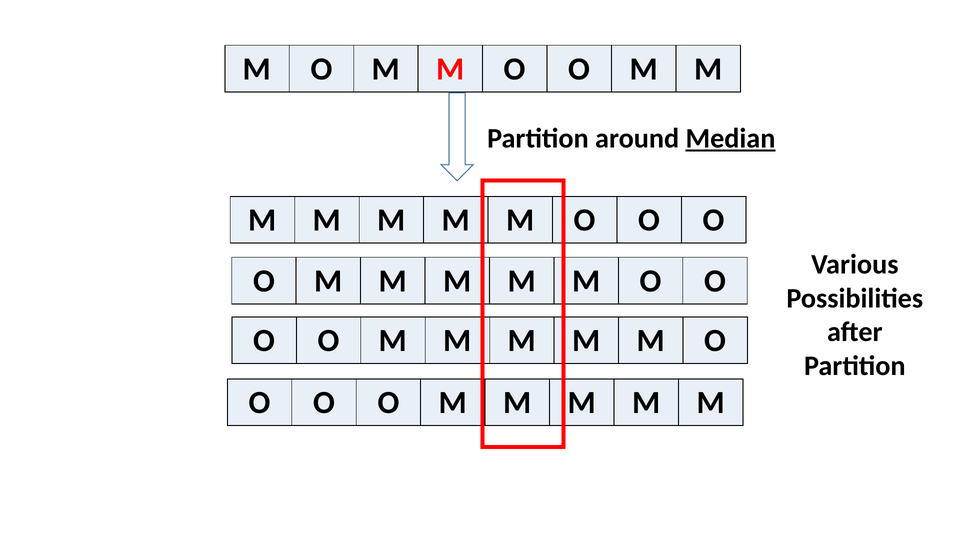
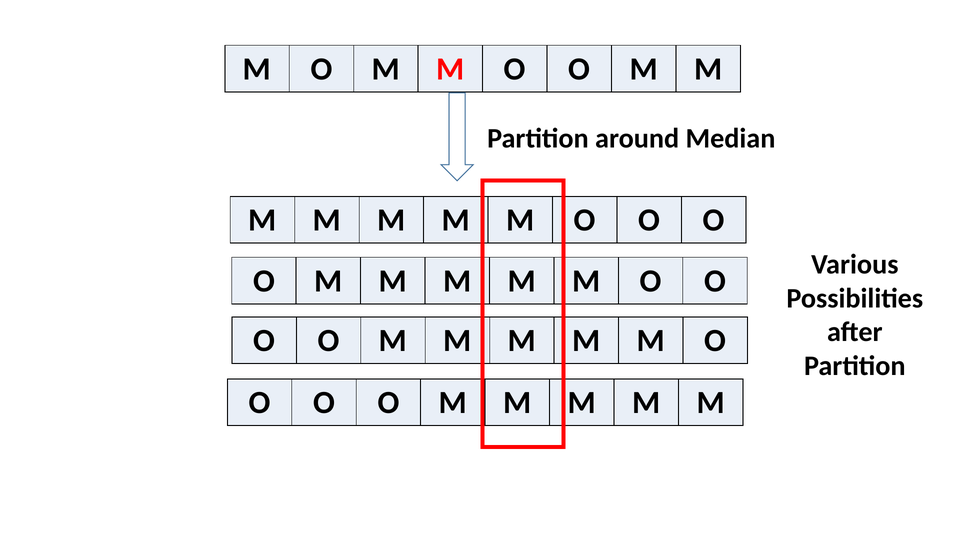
Median underline: present -> none (730, 138)
